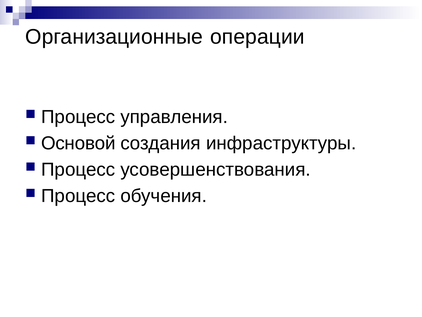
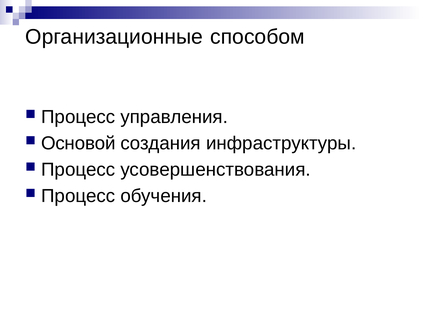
операции: операции -> способом (257, 37)
